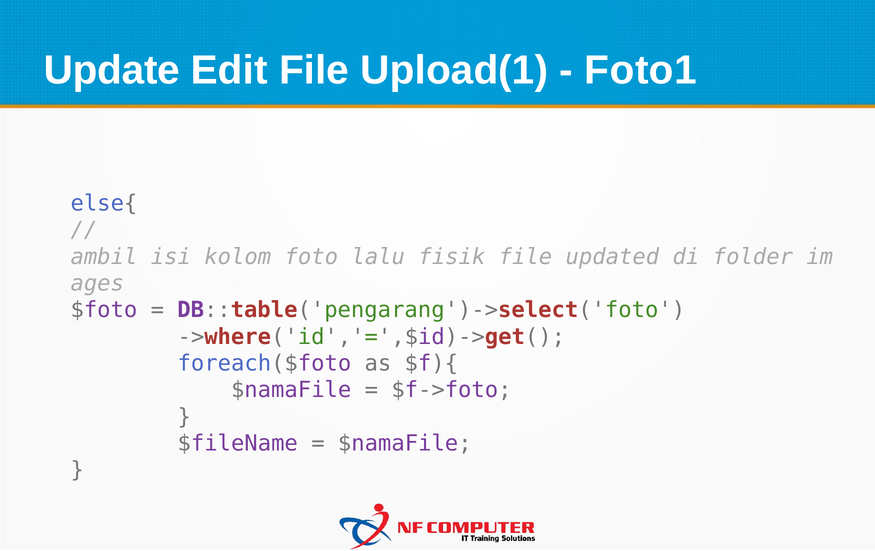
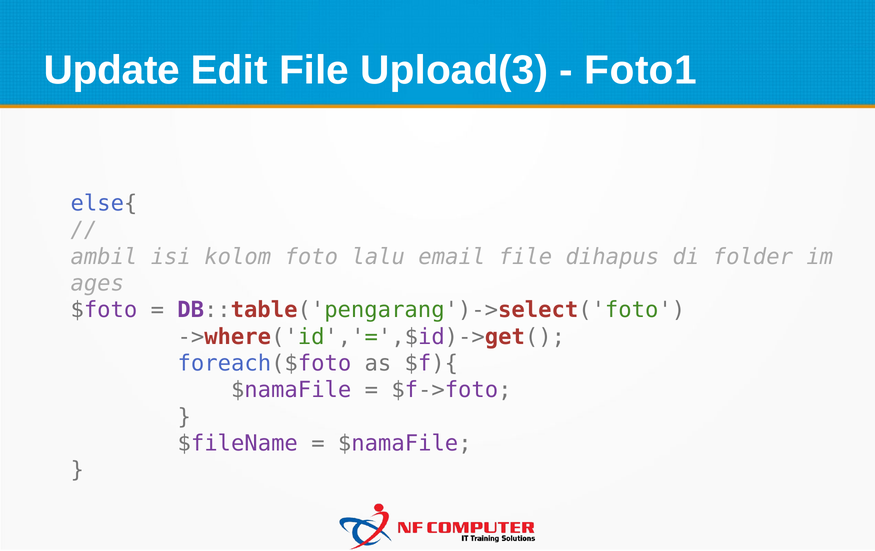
Upload(1: Upload(1 -> Upload(3 (454, 70)
fisik: fisik -> email (452, 257)
updated: updated -> dihapus (612, 257)
